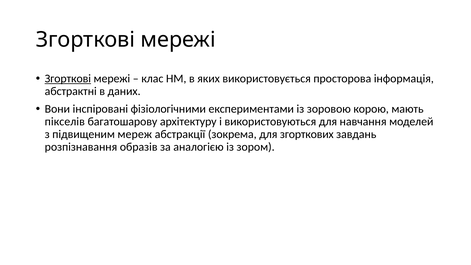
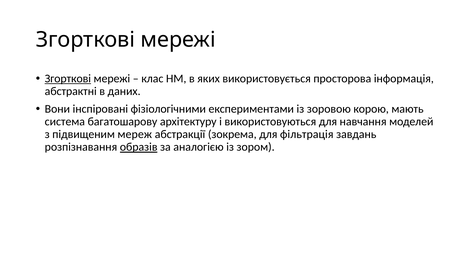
пікселів: пікселів -> система (65, 122)
згорткових: згорткових -> фільтрація (307, 134)
образів underline: none -> present (139, 147)
